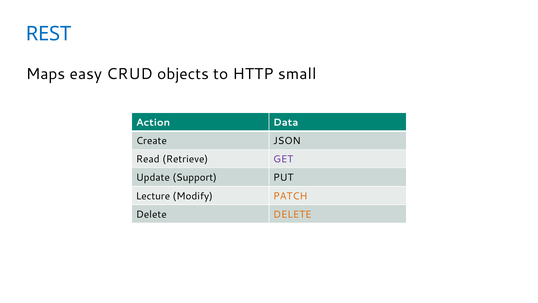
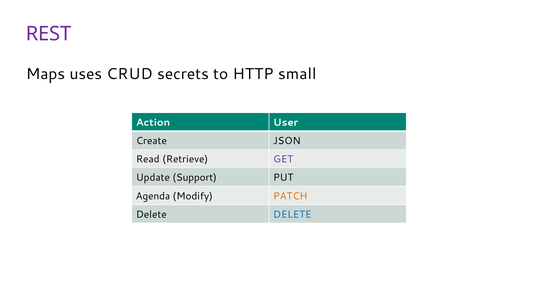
REST colour: blue -> purple (49, 34)
easy: easy -> uses (86, 74)
objects: objects -> secrets (183, 74)
Data: Data -> User (286, 122)
Lecture: Lecture -> Agenda (153, 196)
DELETE colour: orange -> blue (292, 214)
